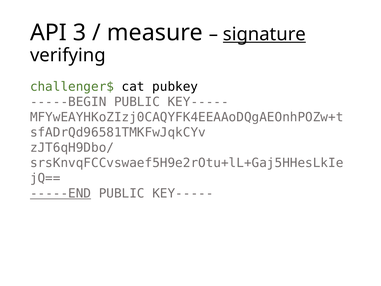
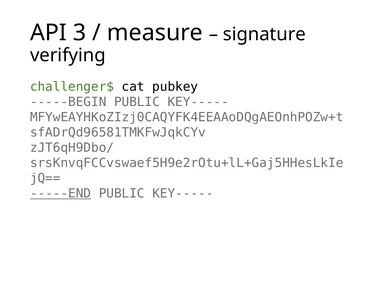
signature underline: present -> none (264, 34)
